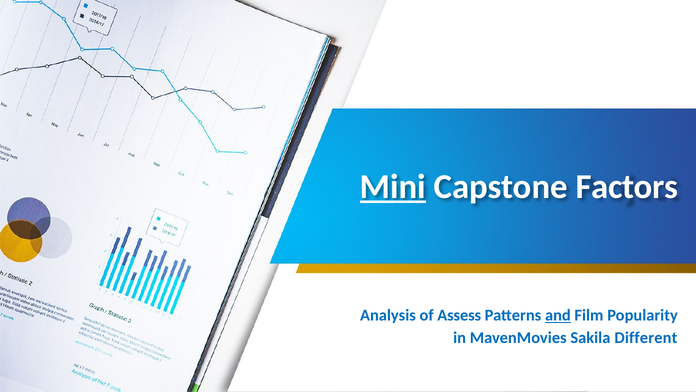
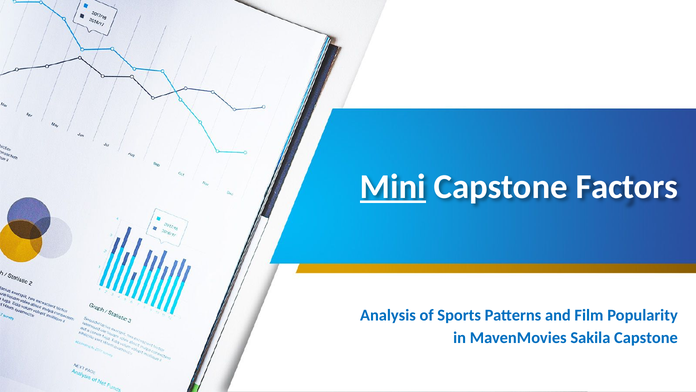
Assess: Assess -> Sports (459, 315)
and underline: present -> none (558, 315)
Sakila Different: Different -> Capstone (646, 337)
